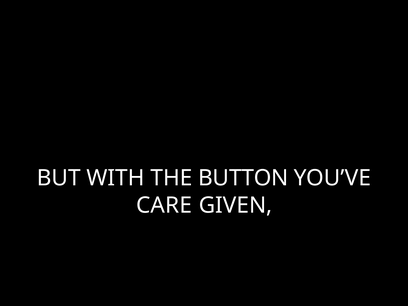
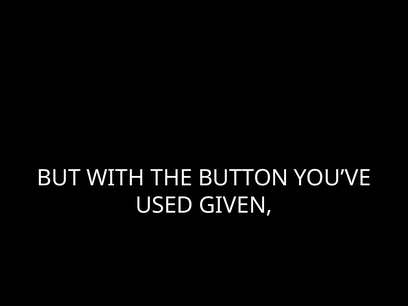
CARE: CARE -> USED (164, 205)
